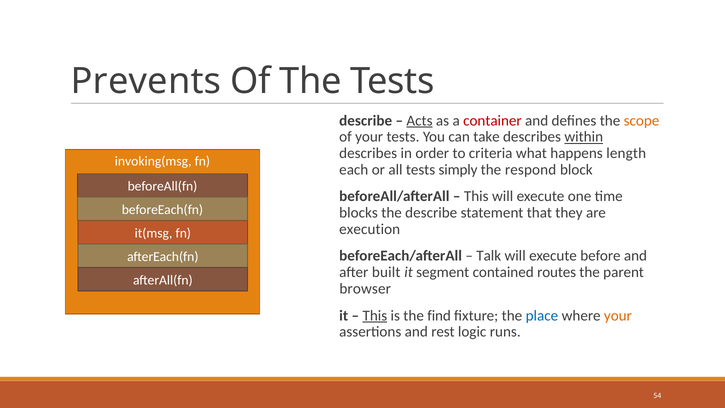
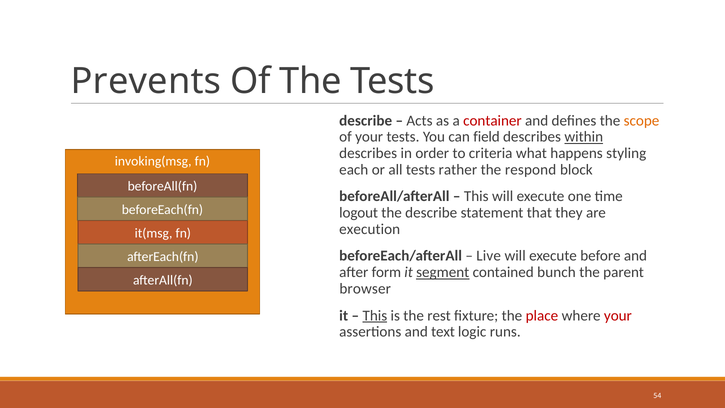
Acts underline: present -> none (420, 121)
take: take -> field (487, 137)
length: length -> styling (626, 153)
simply: simply -> rather (458, 169)
blocks: blocks -> logout (359, 213)
Talk: Talk -> Live (489, 256)
built: built -> form (386, 272)
segment underline: none -> present (443, 272)
routes: routes -> bunch (556, 272)
find: find -> rest (439, 315)
place colour: blue -> red (542, 315)
your colour: orange -> red (618, 315)
rest: rest -> text (443, 332)
